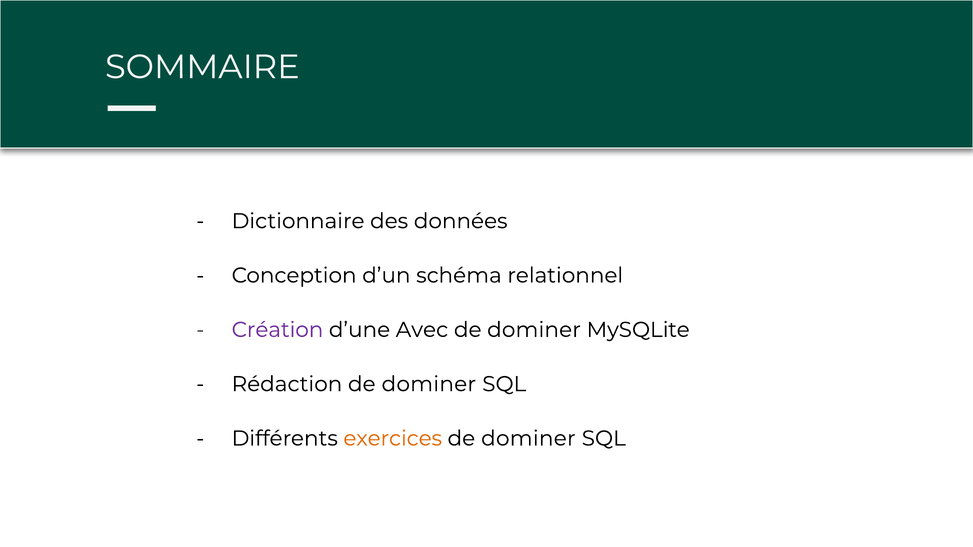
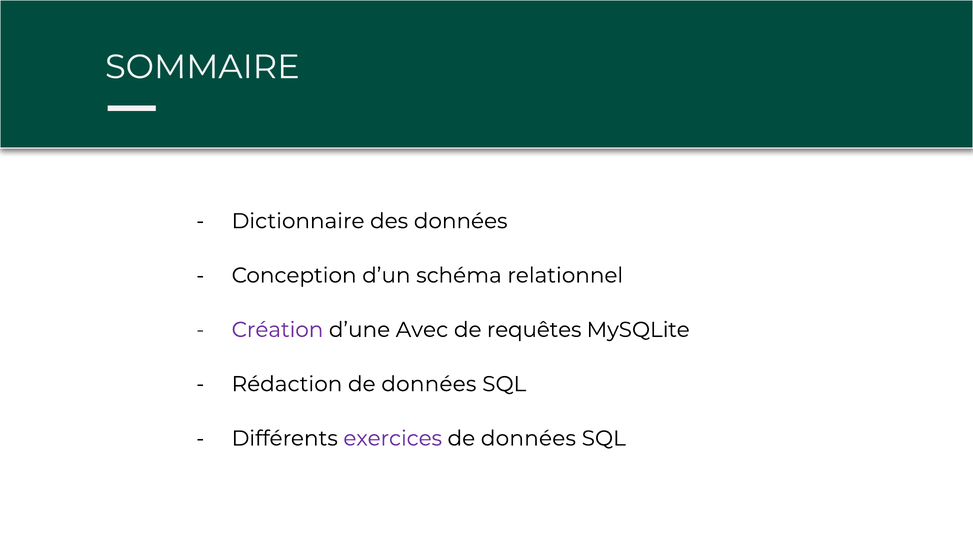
dominer: dominer -> requêtes (534, 330)
Rédaction de dominer: dominer -> données (429, 384)
exercices colour: orange -> purple (393, 439)
dominer: dominer -> données (528, 439)
